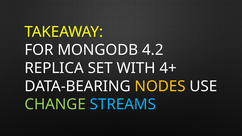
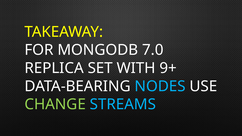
4.2: 4.2 -> 7.0 (153, 50)
4+: 4+ -> 9+ (168, 68)
NODES colour: yellow -> light blue (160, 86)
